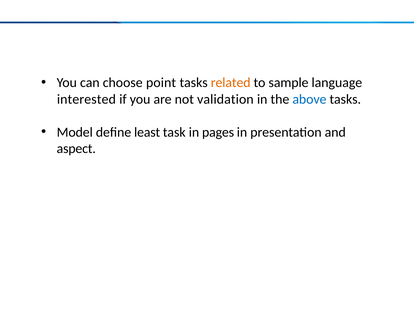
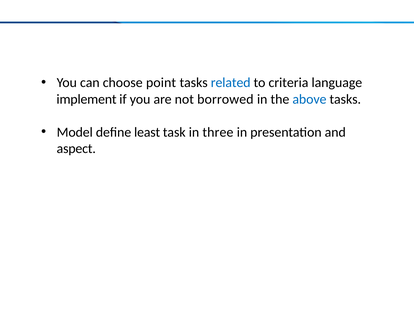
related colour: orange -> blue (231, 83)
sample: sample -> criteria (288, 83)
interested: interested -> implement (87, 99)
validation: validation -> borrowed (225, 99)
pages: pages -> three (218, 132)
